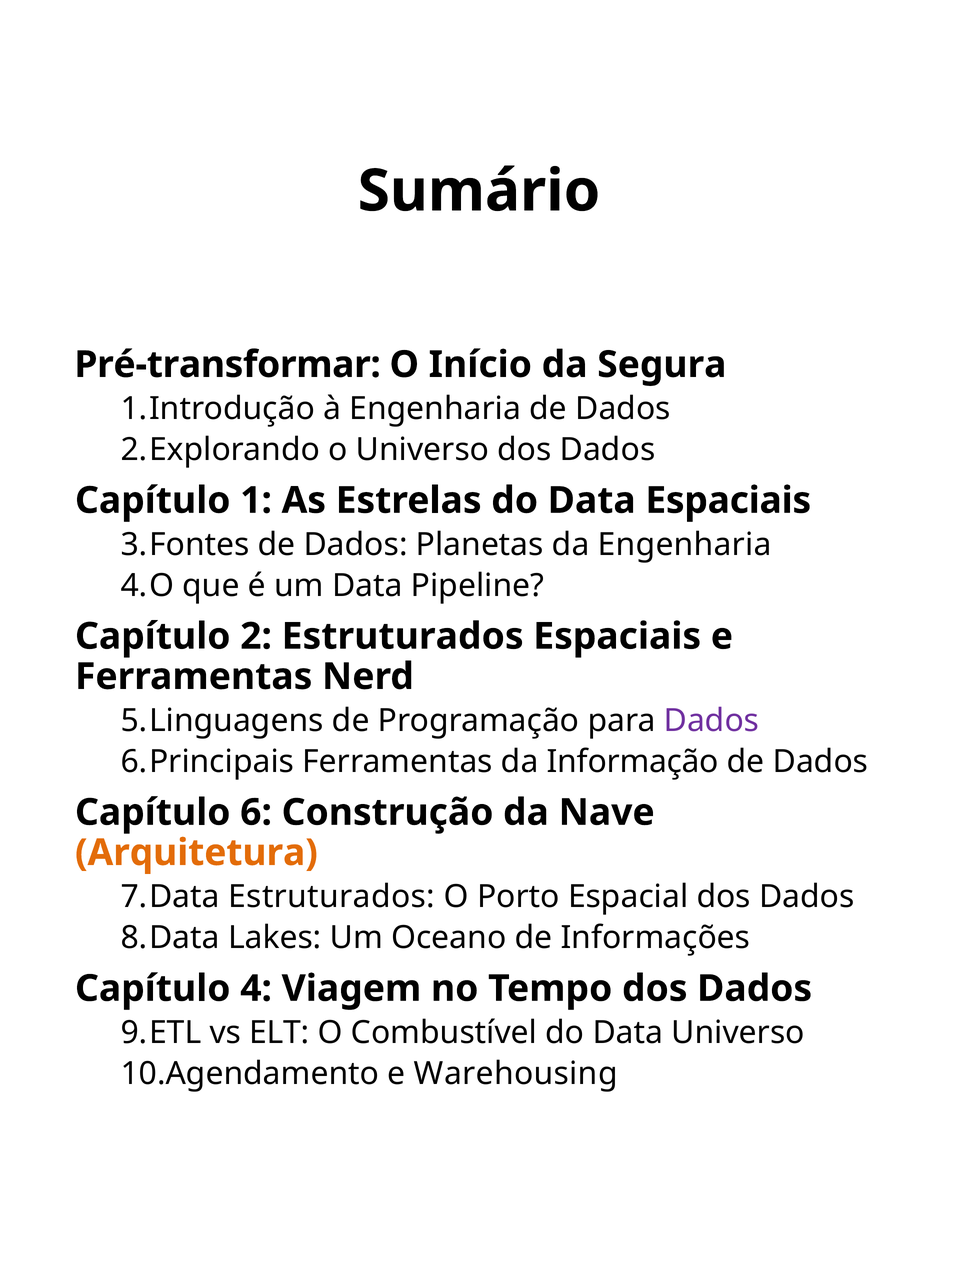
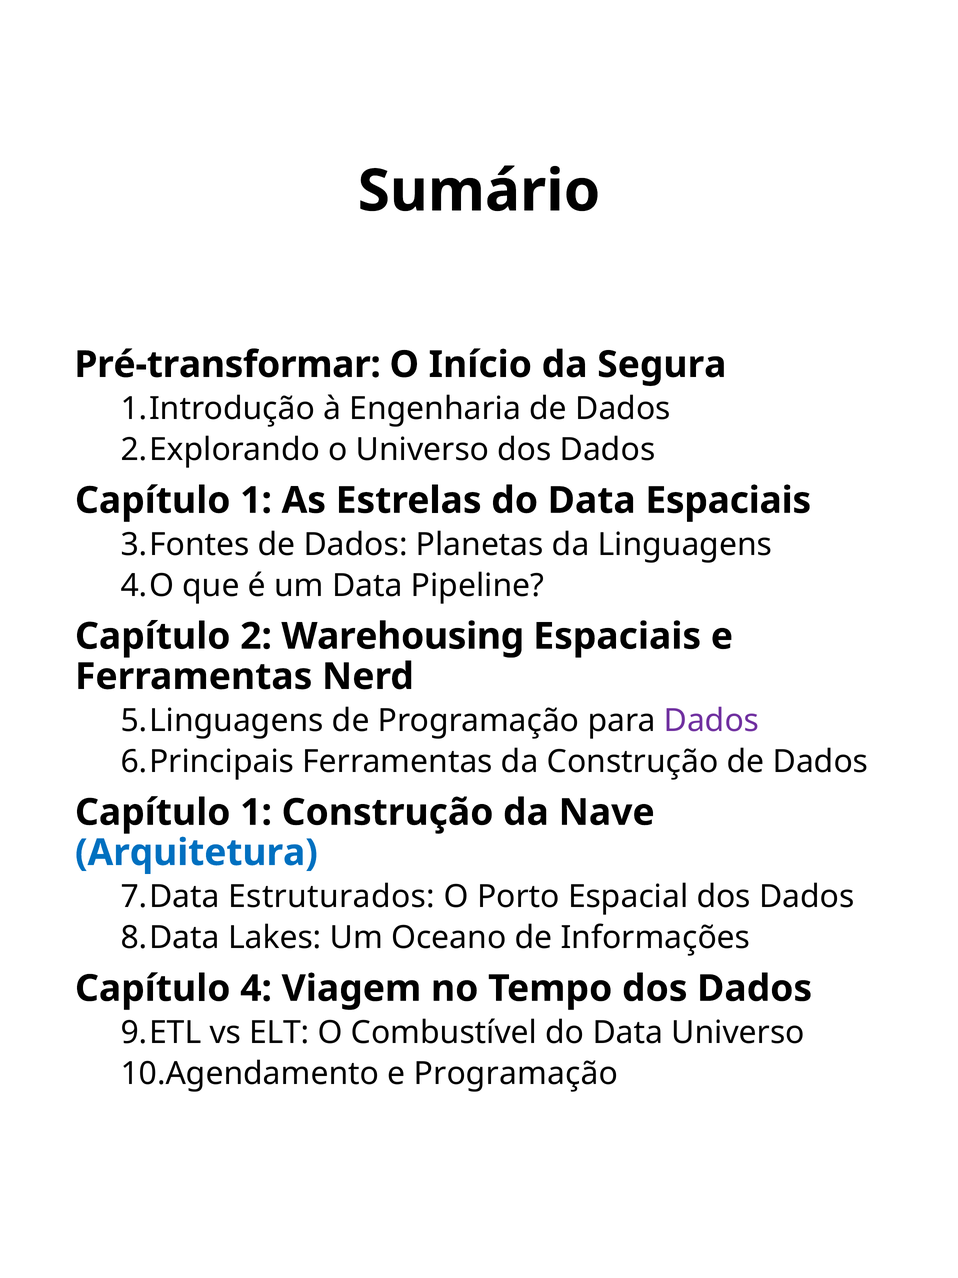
da Engenharia: Engenharia -> Linguagens (685, 544)
2 Estruturados: Estruturados -> Warehousing (403, 636)
da Informação: Informação -> Construção (633, 761)
6: 6 -> 1 (256, 812)
Arquitetura colour: orange -> blue (196, 852)
e Warehousing: Warehousing -> Programação (516, 1073)
